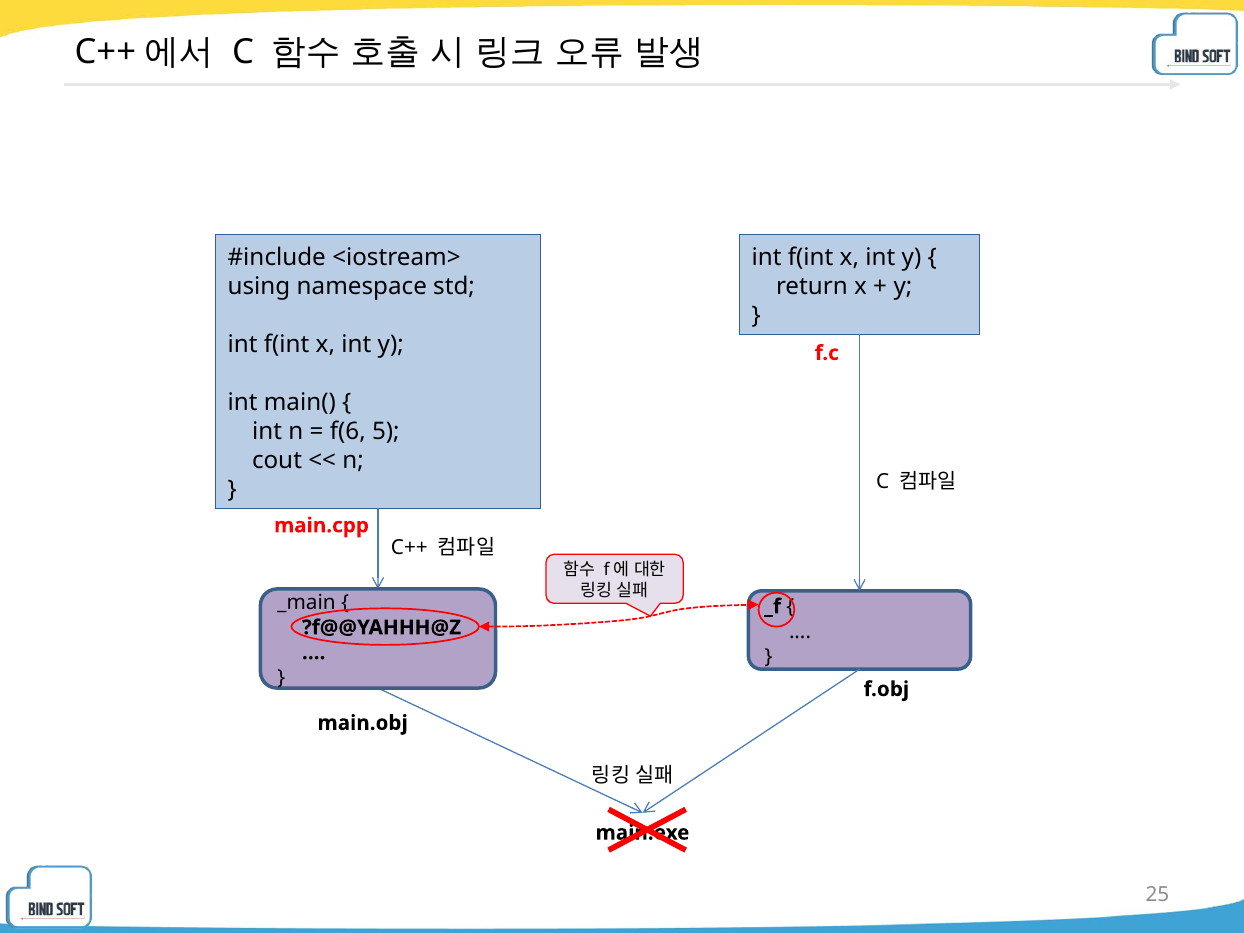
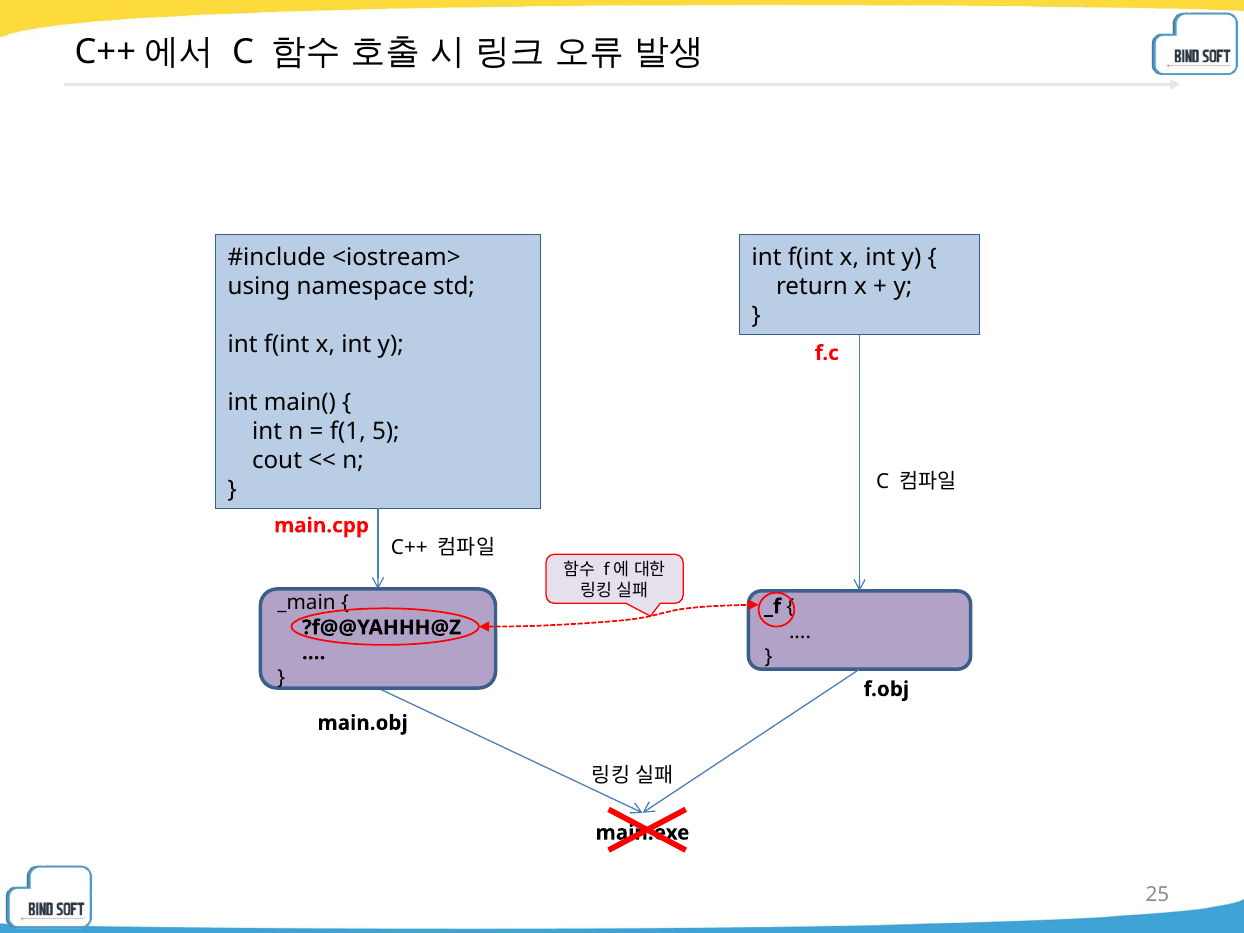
f(6: f(6 -> f(1 (348, 431)
